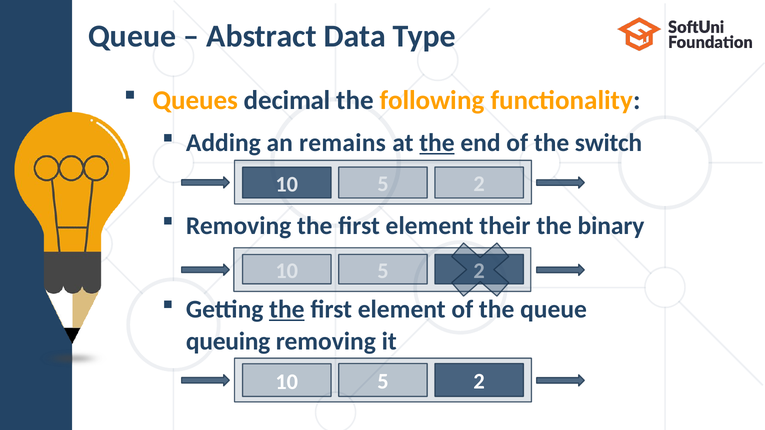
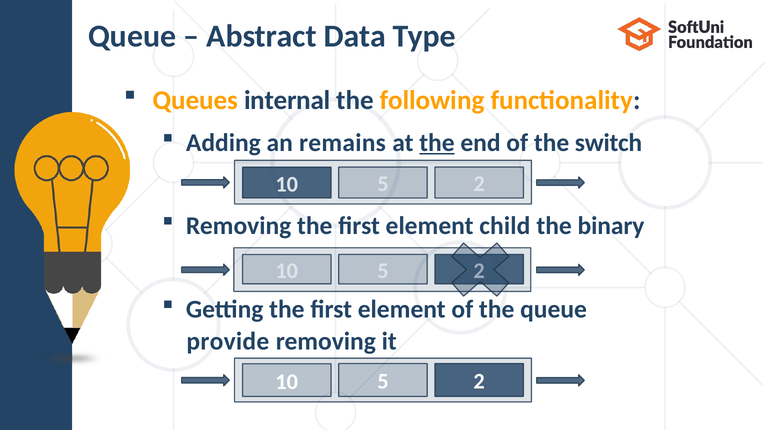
decimal: decimal -> internal (287, 100)
their: their -> child (505, 226)
the underline: present -> none (287, 310)
queuing: queuing -> provide (228, 342)
